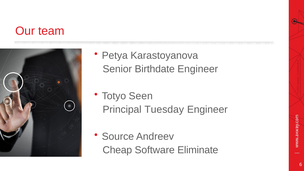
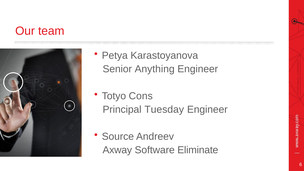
Birthdate: Birthdate -> Anything (155, 69)
Seen: Seen -> Cons (141, 96)
Cheap: Cheap -> Axway (117, 150)
